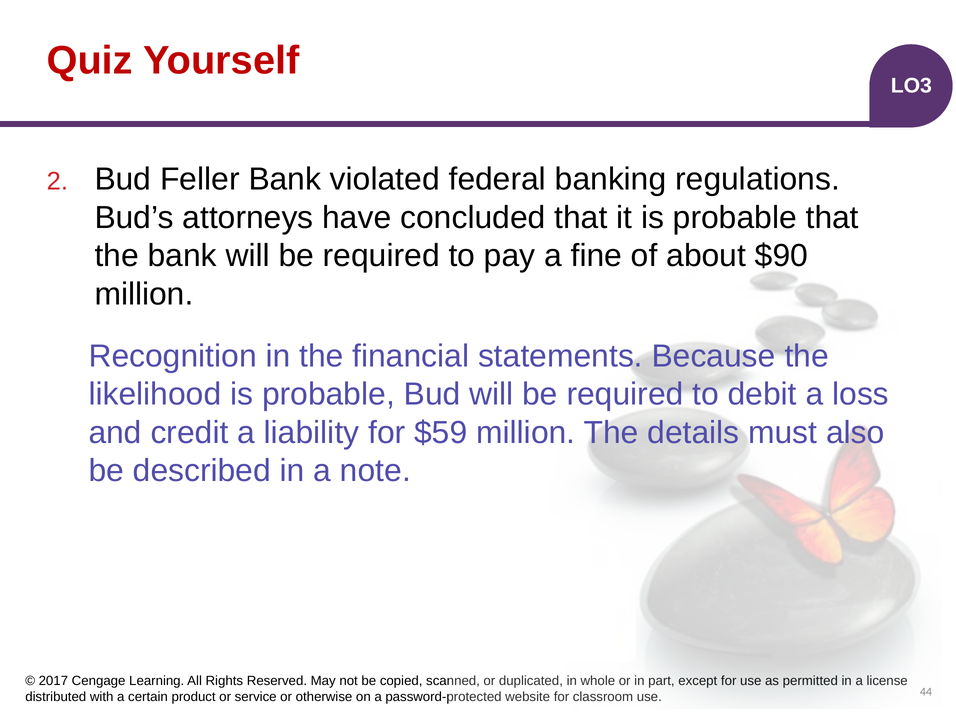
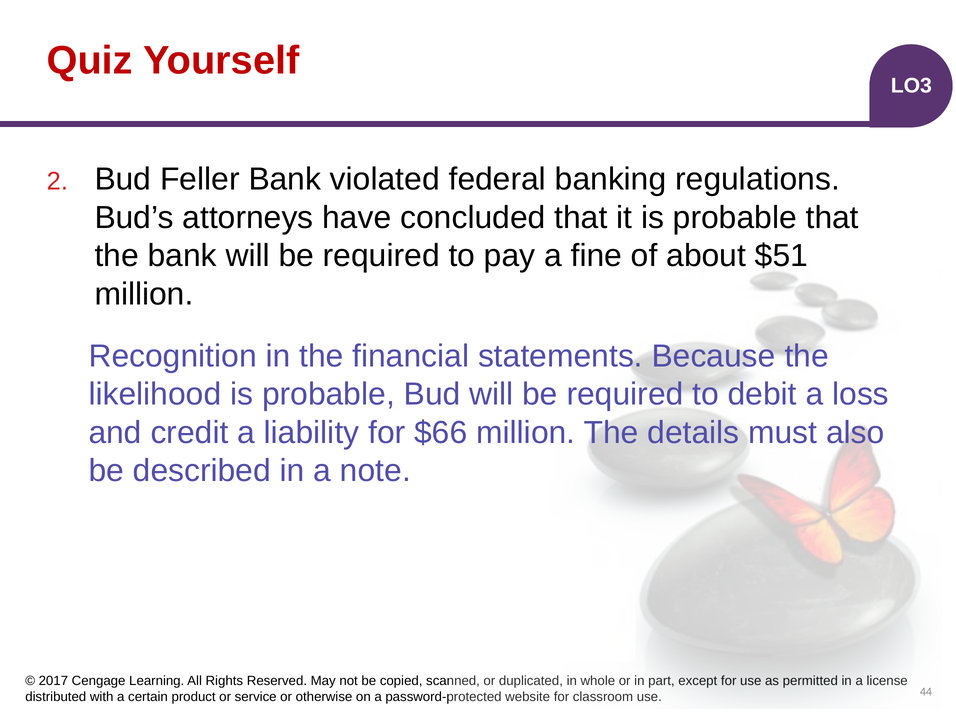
$90: $90 -> $51 (782, 256)
$59: $59 -> $66 (441, 433)
